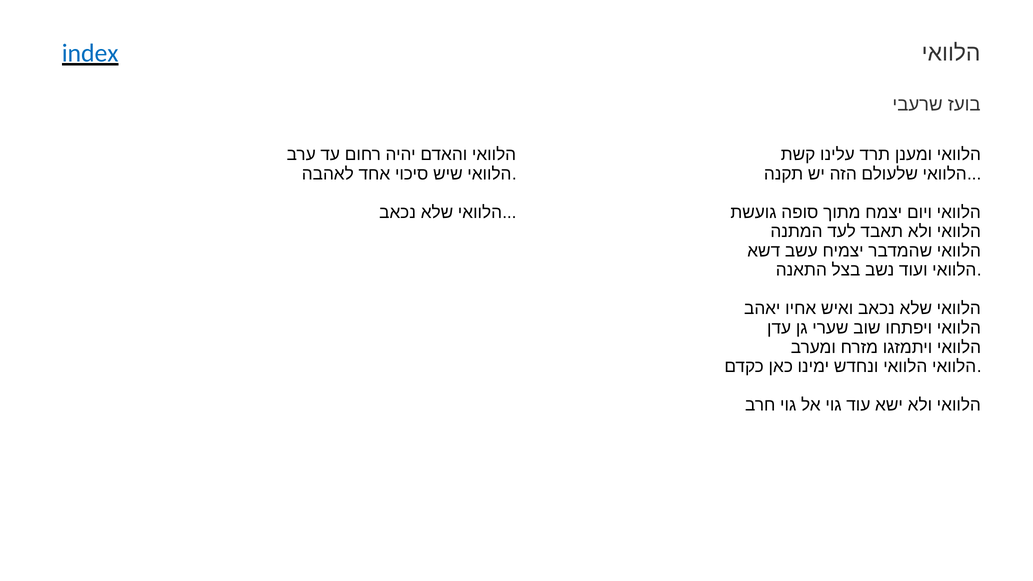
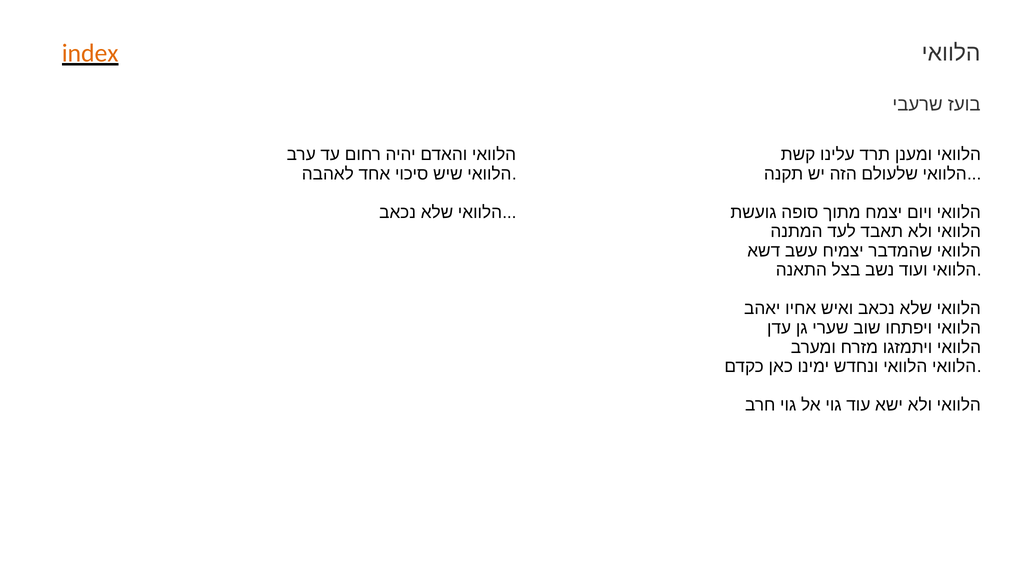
index colour: blue -> orange (90, 53)
